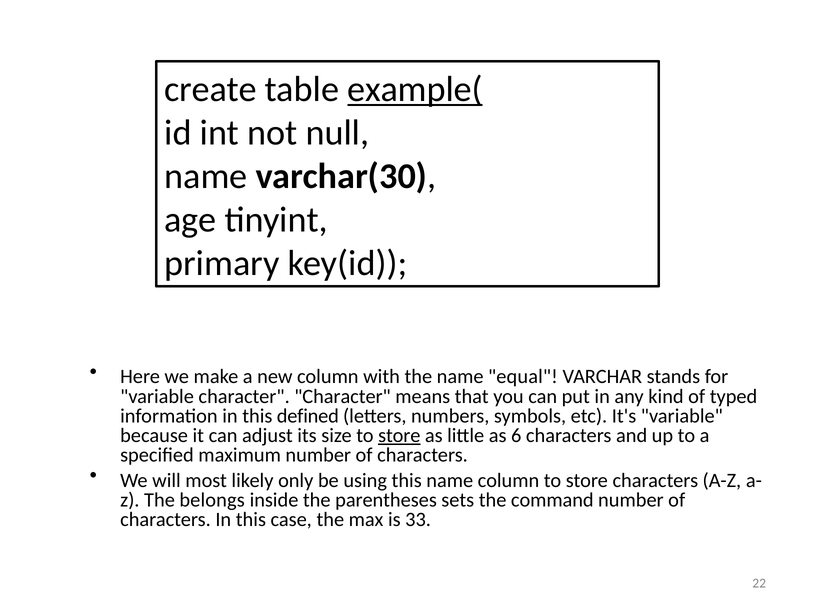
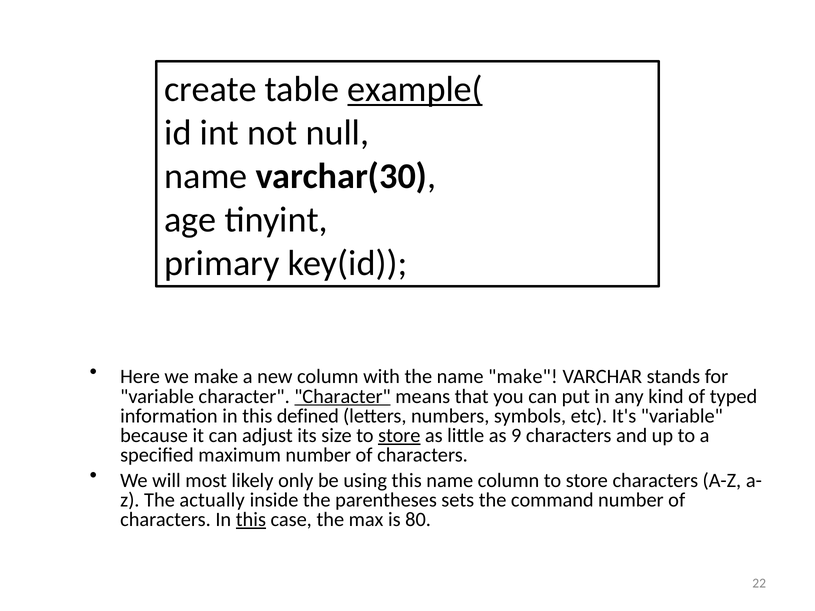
name equal: equal -> make (523, 377)
Character underline: none -> present (343, 396)
6: 6 -> 9 (516, 436)
belongs: belongs -> actually (212, 500)
this underline: none -> present (251, 520)
33: 33 -> 80 (418, 520)
